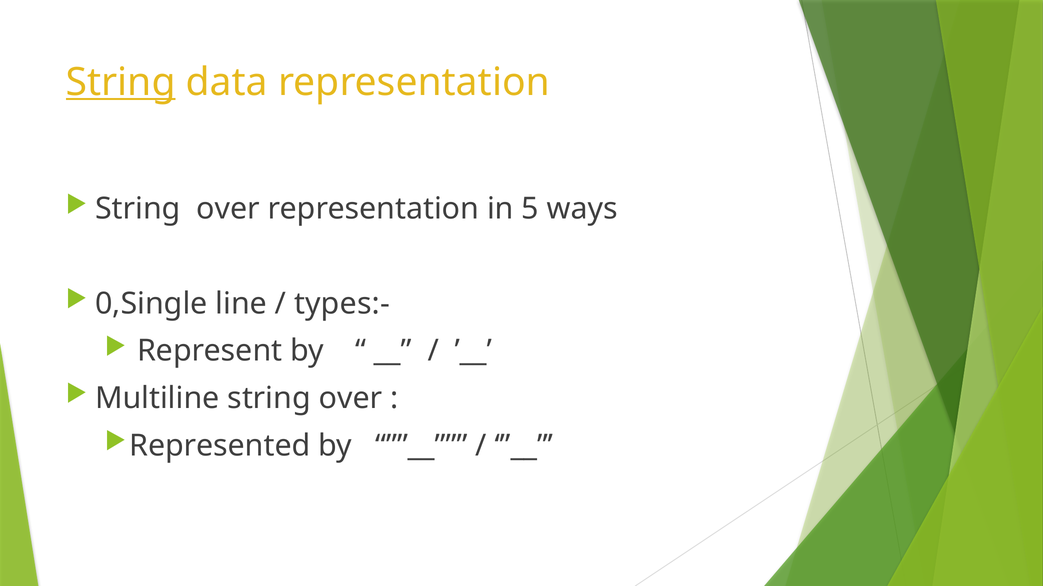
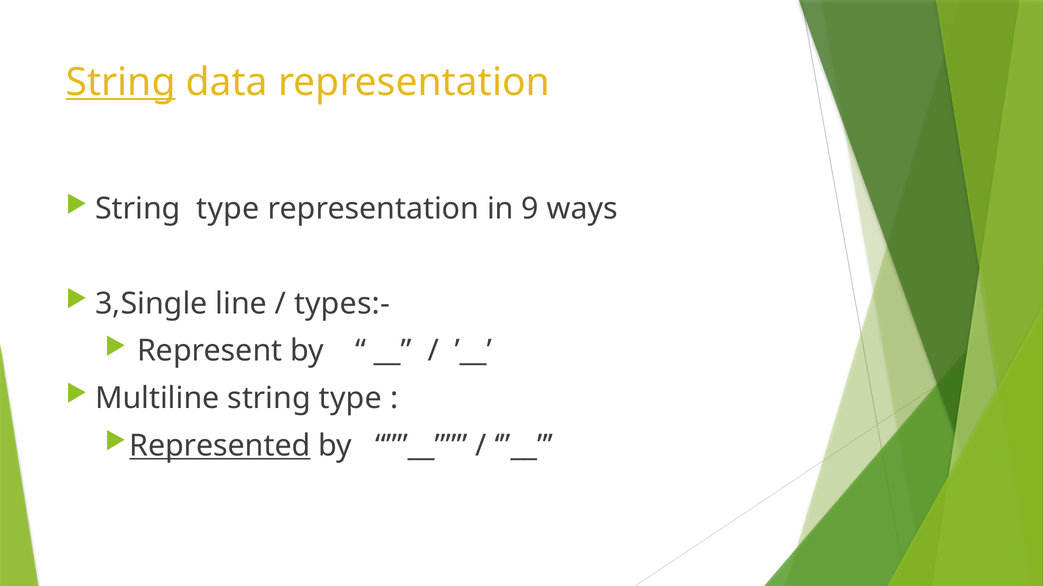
over: over -> type (228, 209)
5: 5 -> 9 (530, 209)
0,Single: 0,Single -> 3,Single (151, 304)
Multiline string over: over -> type (350, 399)
Represented underline: none -> present (220, 446)
